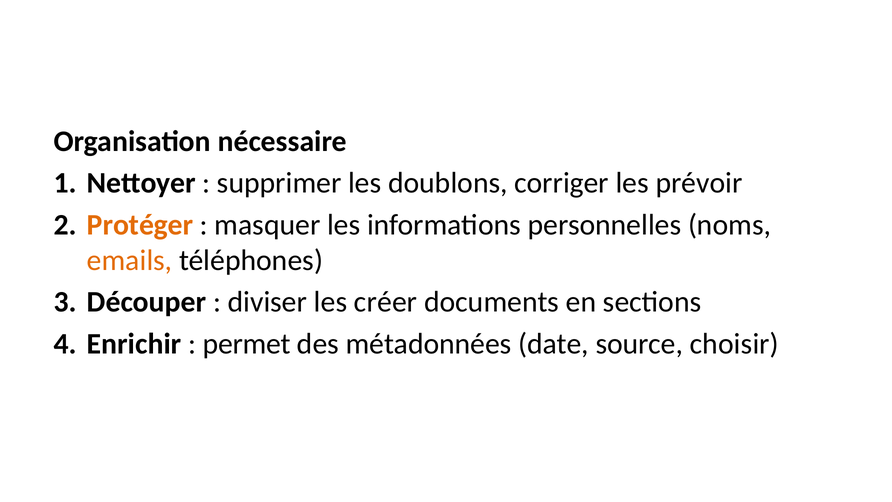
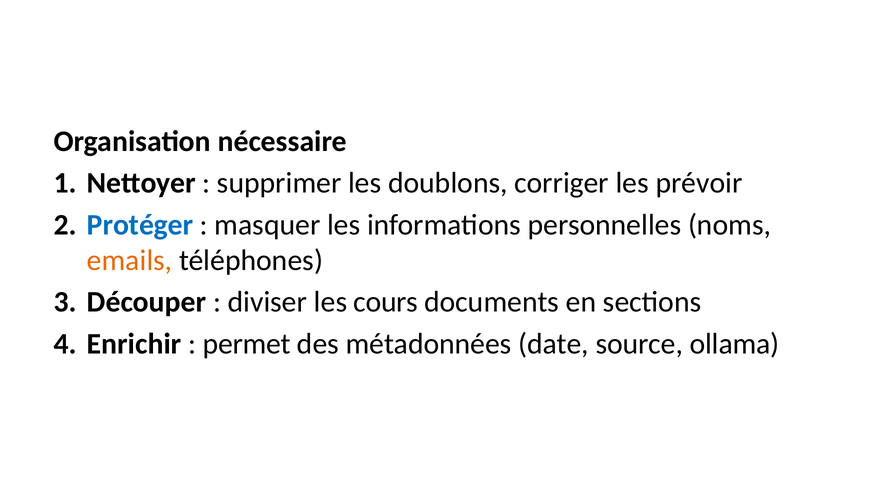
Protéger colour: orange -> blue (140, 225)
créer: créer -> cours (386, 302)
choisir: choisir -> ollama (735, 344)
